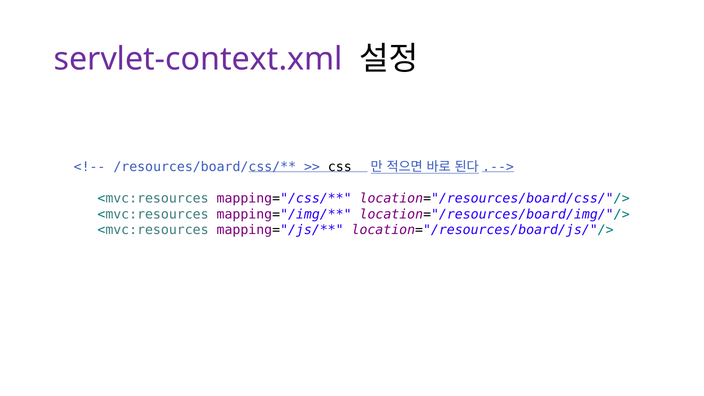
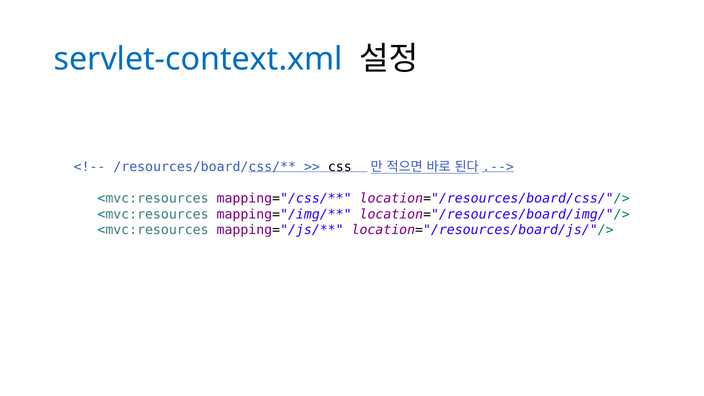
servlet-context.xml colour: purple -> blue (198, 59)
